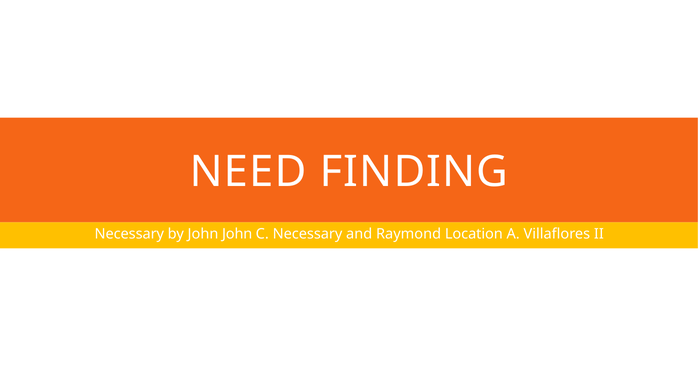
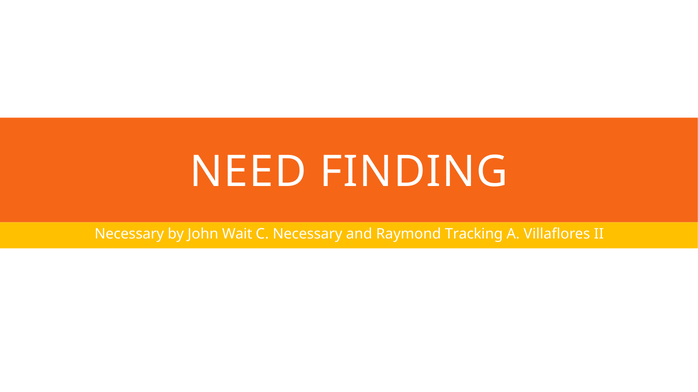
John John: John -> Wait (237, 234)
Location: Location -> Tracking (474, 234)
